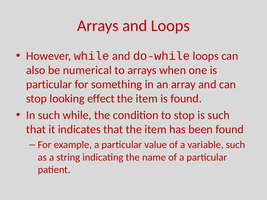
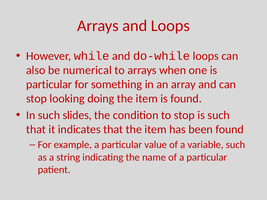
effect: effect -> doing (101, 99)
such while: while -> slides (77, 115)
